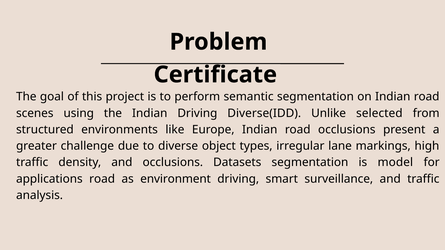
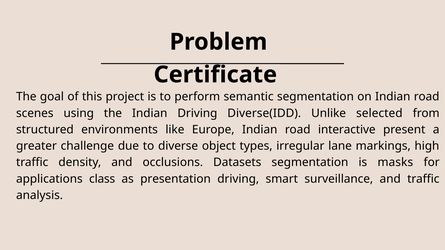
road occlusions: occlusions -> interactive (347, 130)
model: model -> masks (395, 163)
applications road: road -> class (102, 179)
environment: environment -> presentation (176, 179)
